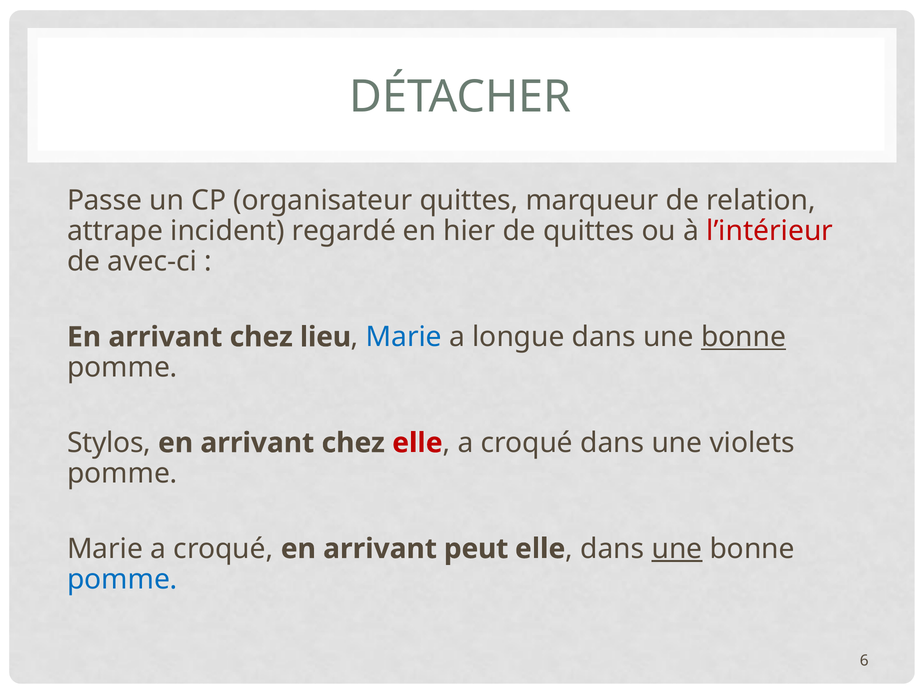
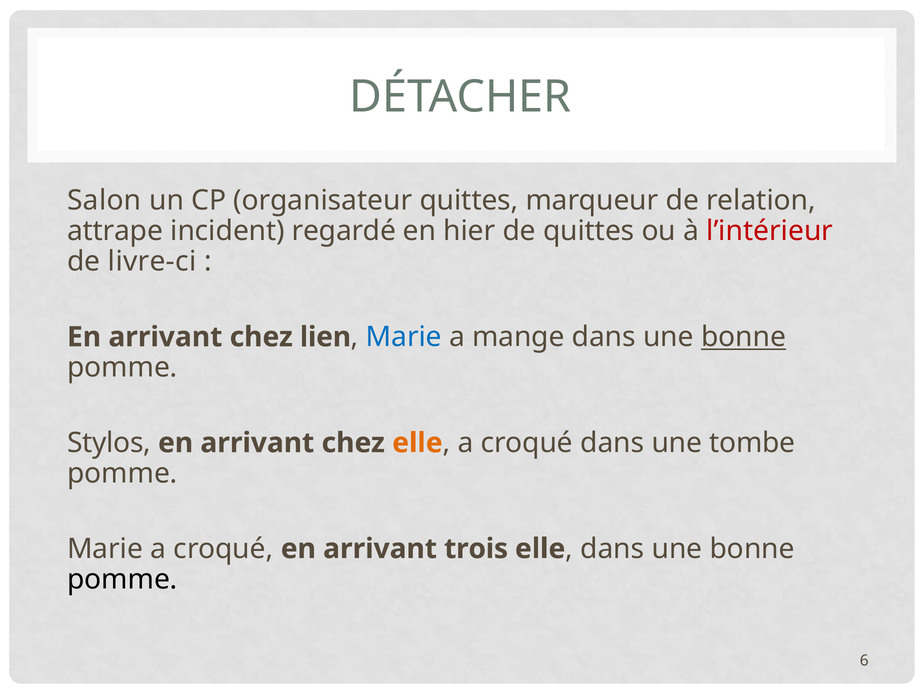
Passe: Passe -> Salon (104, 201)
avec-ci: avec-ci -> livre-ci (152, 262)
lieu: lieu -> lien (325, 337)
longue: longue -> mange (518, 337)
elle colour: red -> orange (417, 443)
violets: violets -> tombe (752, 443)
peut: peut -> trois (476, 549)
une underline: present -> none (677, 549)
pomme colour: blue -> black (122, 579)
